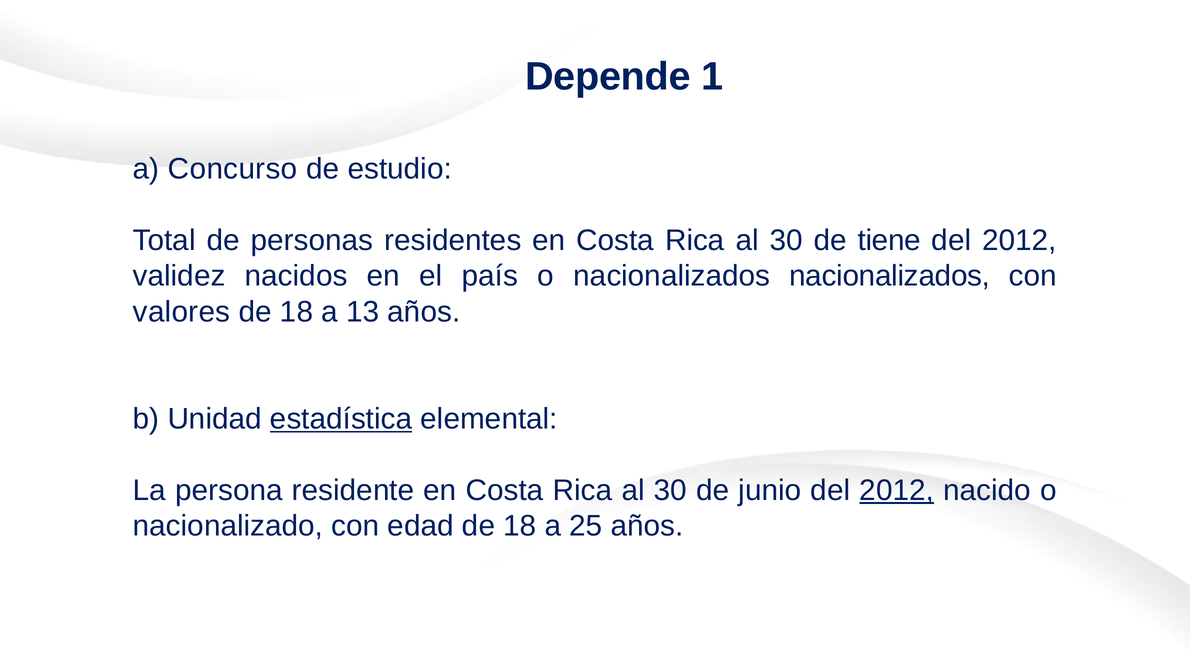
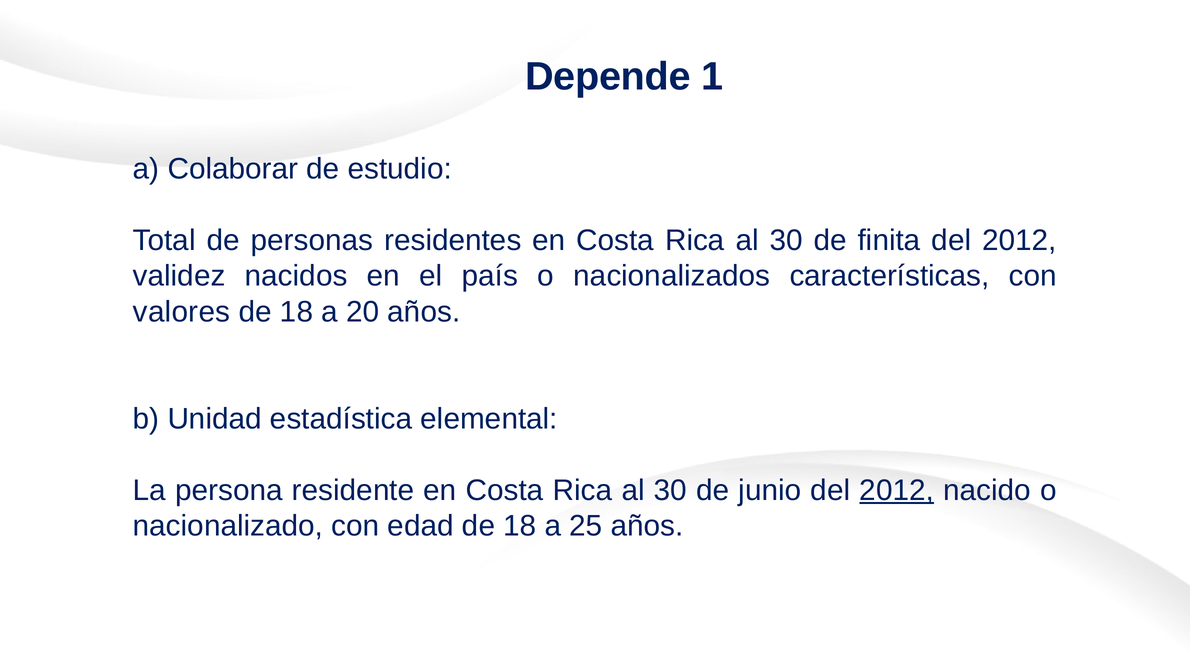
Concurso: Concurso -> Colaborar (233, 169)
tiene: tiene -> finita (889, 241)
nacionalizados nacionalizados: nacionalizados -> características (890, 276)
13: 13 -> 20 (363, 312)
estadística underline: present -> none (341, 419)
